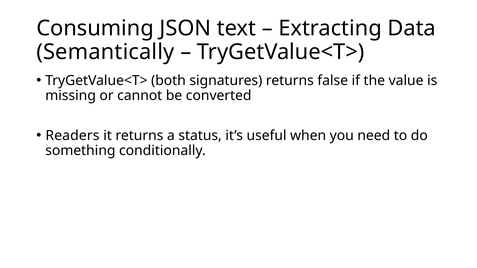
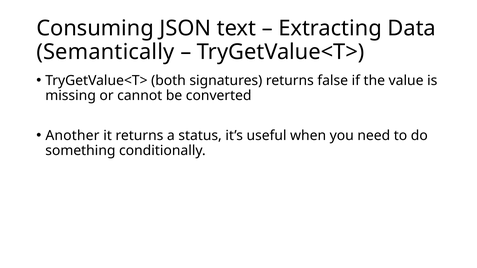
Readers: Readers -> Another (72, 136)
